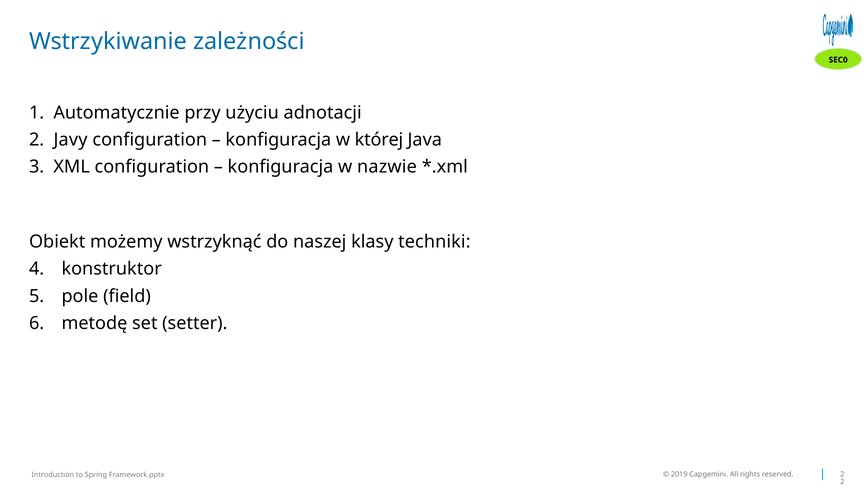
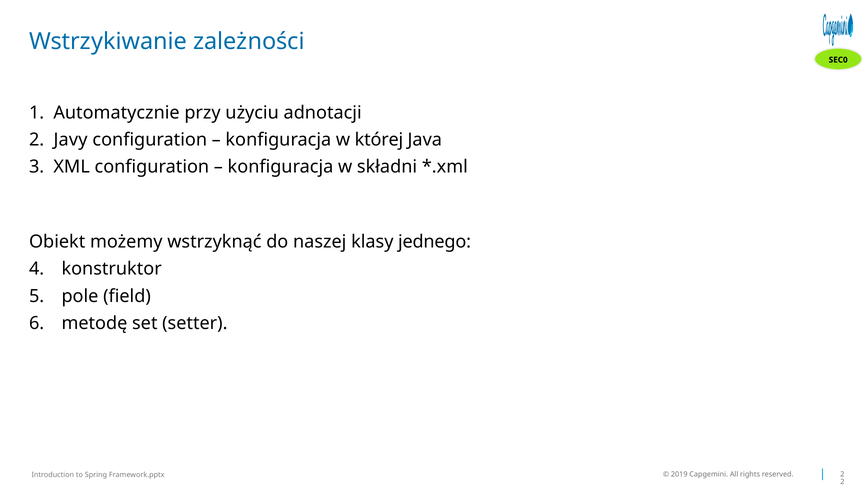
nazwie: nazwie -> składni (387, 167)
techniki: techniki -> jednego (435, 242)
